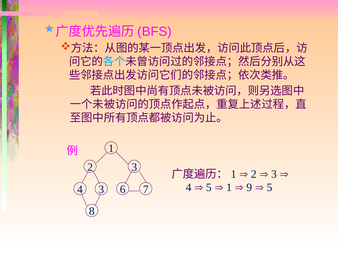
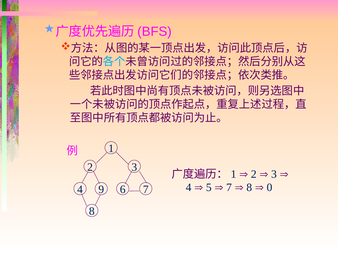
1: 1 -> 7 (229, 188)
9: 9 -> 8 (249, 188)
5: 5 -> 0 (269, 188)
4 3: 3 -> 9 (101, 190)
